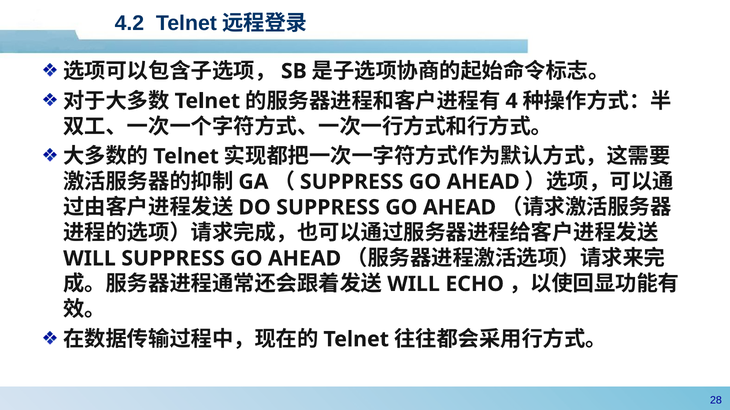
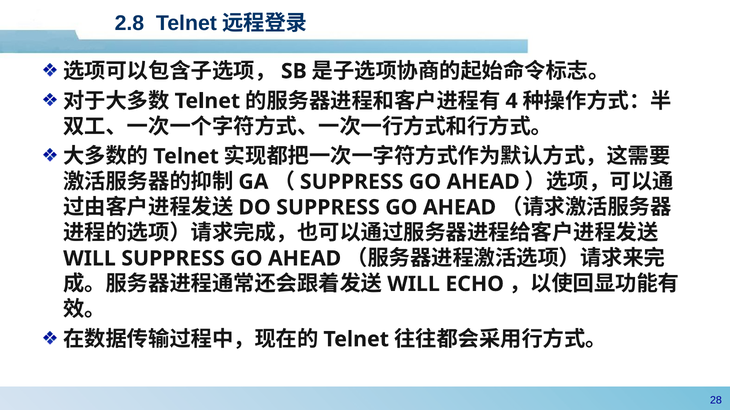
4.2: 4.2 -> 2.8 (129, 23)
